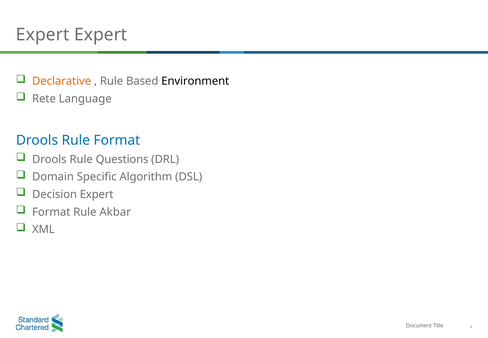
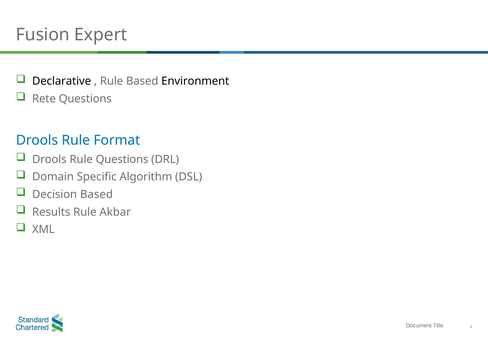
Expert: Expert -> Fusion (43, 35)
Declarative colour: orange -> black (62, 81)
Rete Language: Language -> Questions (85, 99)
Decision Expert: Expert -> Based (96, 194)
Format: Format -> Results (51, 212)
